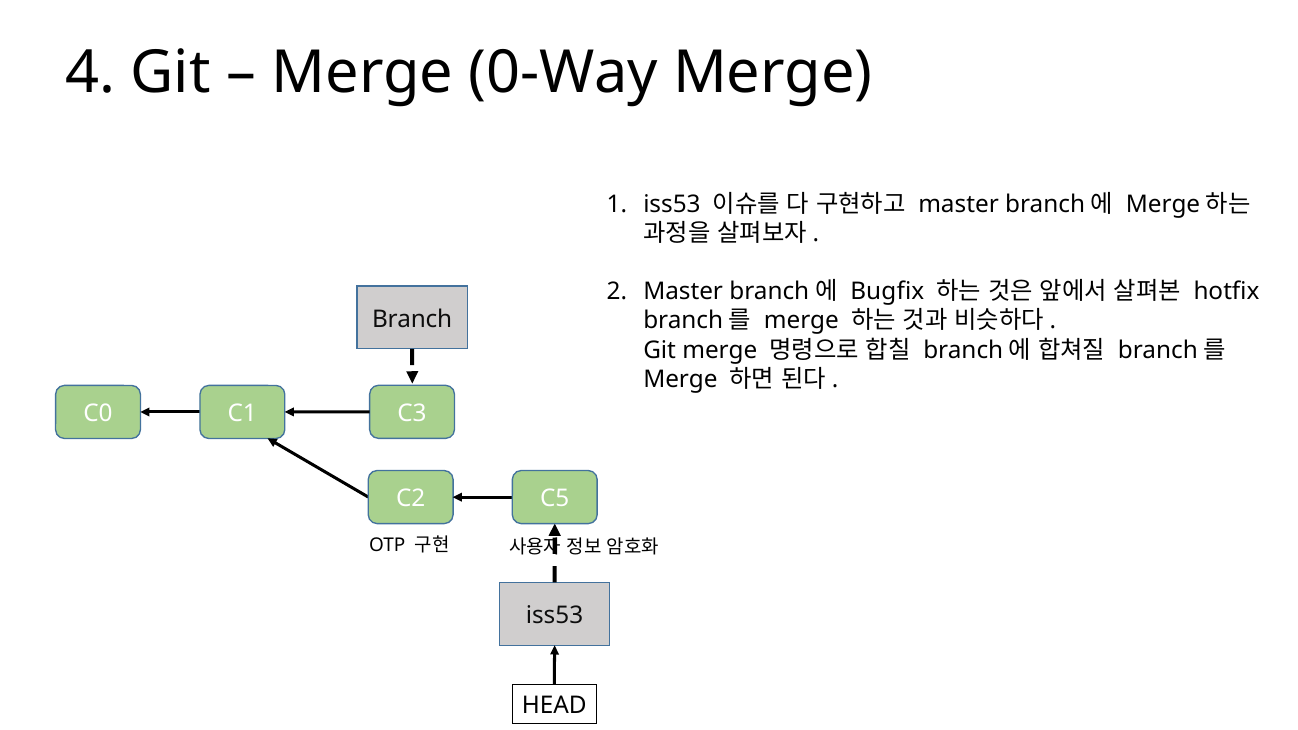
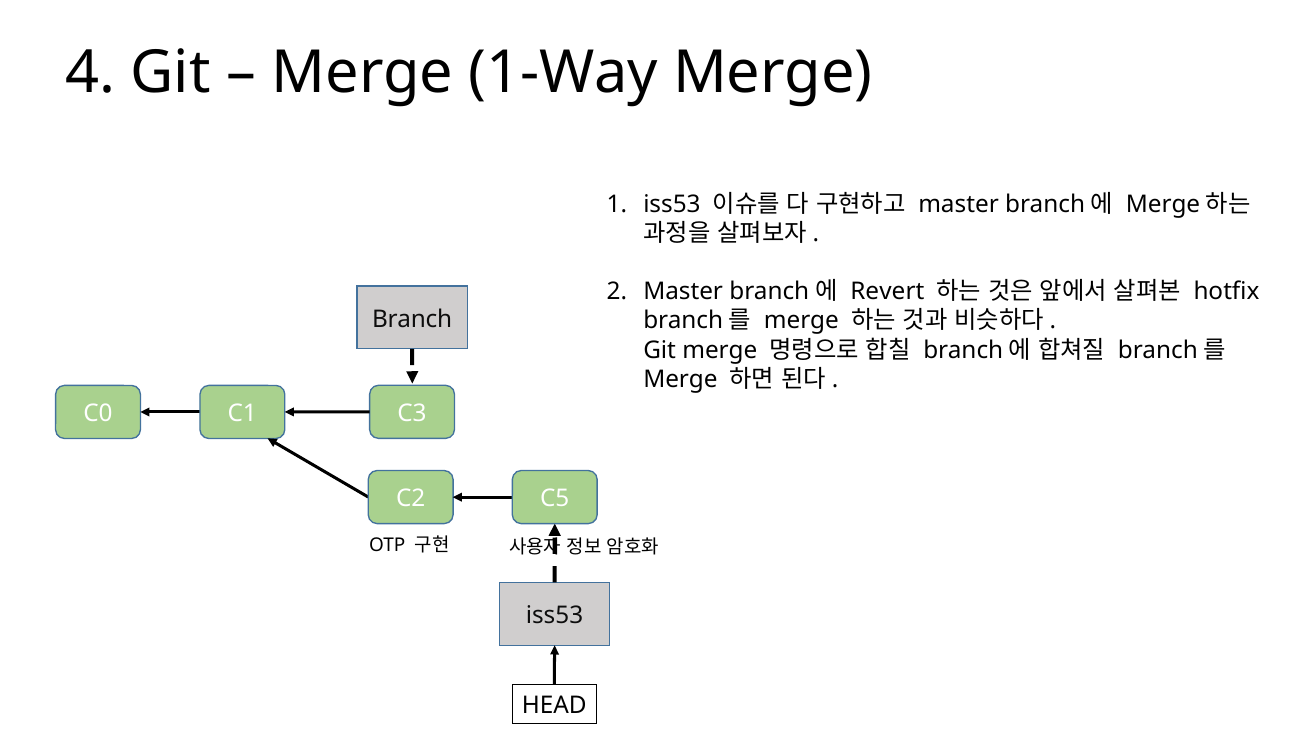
0-Way: 0-Way -> 1-Way (563, 73)
Bugfix: Bugfix -> Revert (887, 292)
